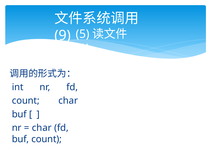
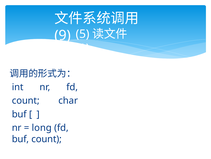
char: char -> long (42, 127)
